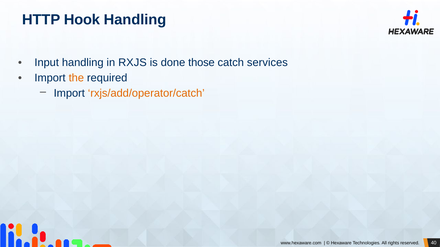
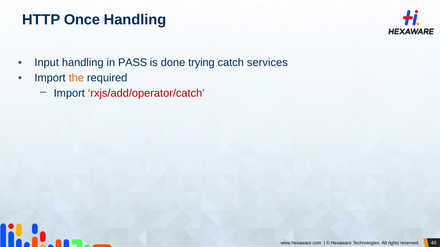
Hook: Hook -> Once (82, 20)
RXJS: RXJS -> PASS (133, 63)
those: those -> trying (201, 63)
rxjs/add/operator/catch colour: orange -> red (146, 94)
